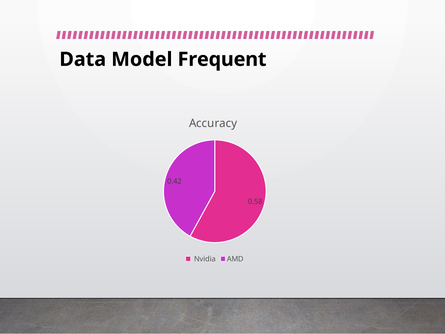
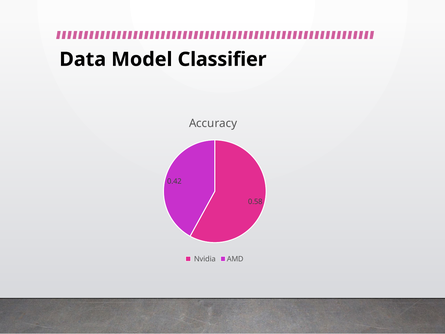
Frequent: Frequent -> Classifier (222, 59)
